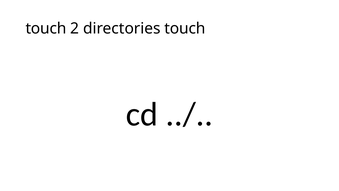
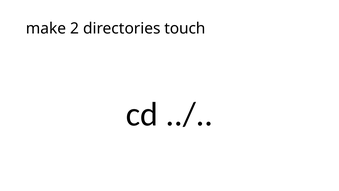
touch: touch -> make (46, 28)
